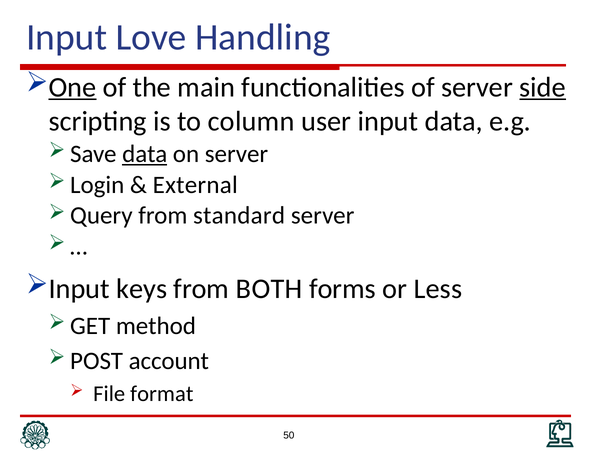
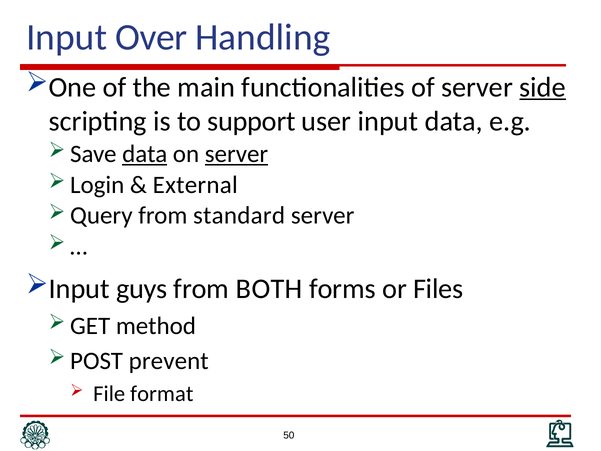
Love: Love -> Over (151, 37)
One underline: present -> none (72, 87)
column: column -> support (251, 121)
server underline: none -> present (237, 154)
keys: keys -> guys (142, 289)
Less: Less -> Files (438, 289)
account: account -> prevent (169, 361)
